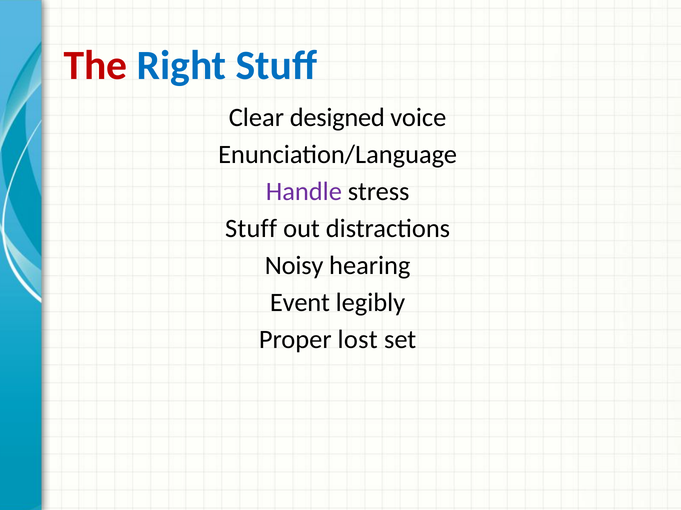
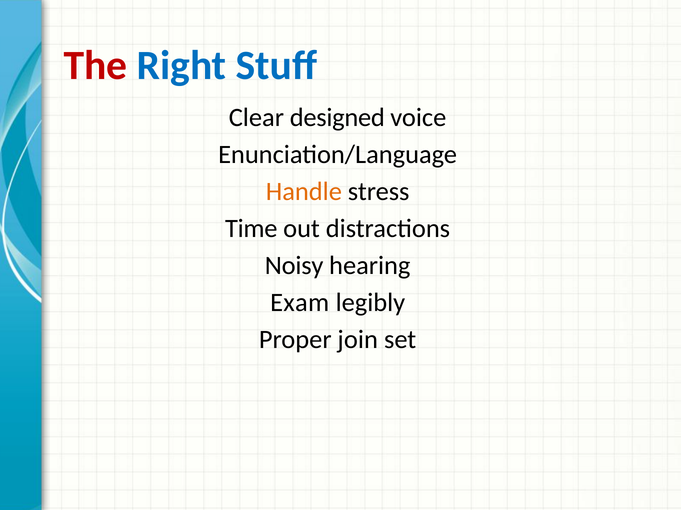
Handle colour: purple -> orange (304, 192)
Stuff: Stuff -> Time (251, 229)
Event: Event -> Exam (300, 303)
lost: lost -> join (358, 340)
